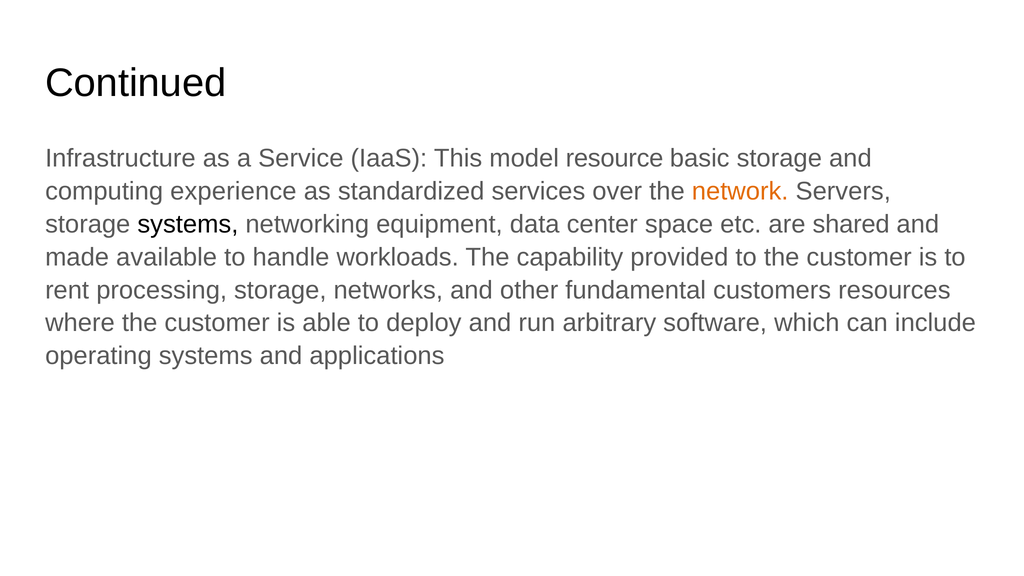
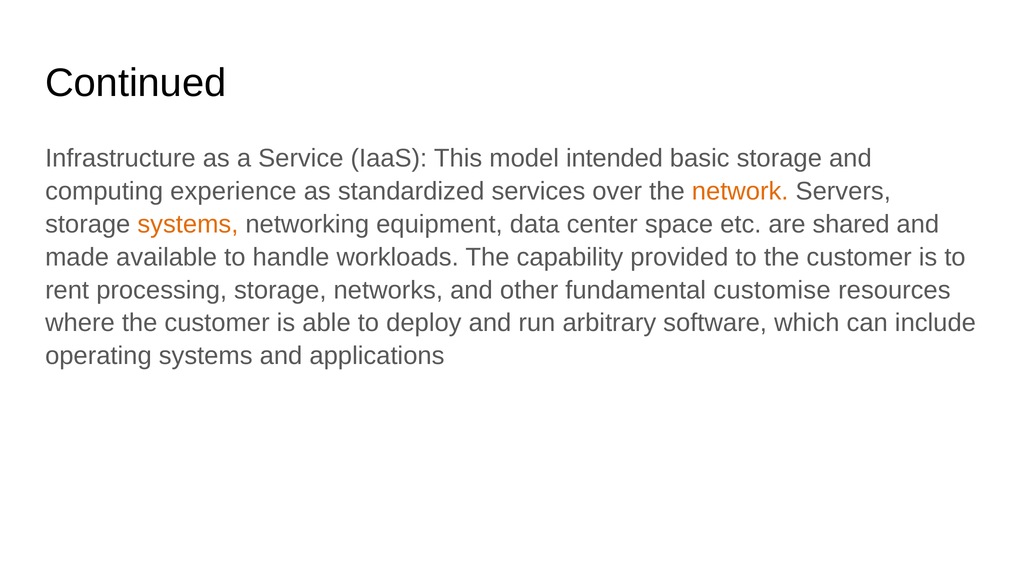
resource: resource -> intended (614, 158)
systems colour: black -> orange (188, 224)
customers: customers -> customise (772, 290)
